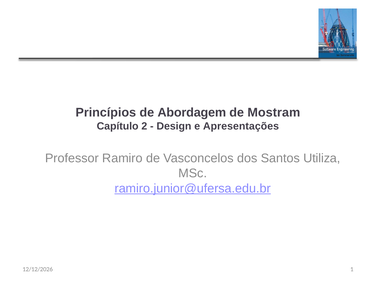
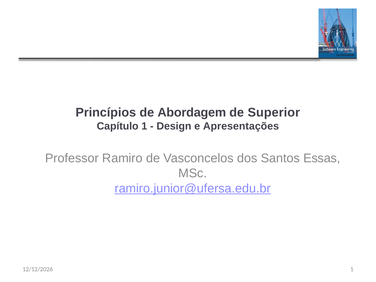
Mostram: Mostram -> Superior (274, 112)
Capítulo 2: 2 -> 1 (144, 126)
Utiliza: Utiliza -> Essas (322, 158)
